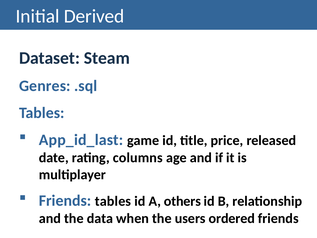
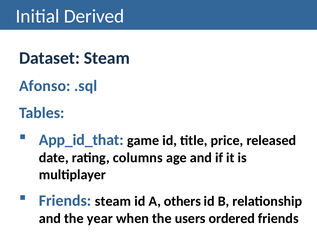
Genres: Genres -> Afonso (45, 86)
App_id_last: App_id_last -> App_id_that (81, 140)
Friends tables: tables -> steam (113, 201)
data: data -> year (100, 218)
